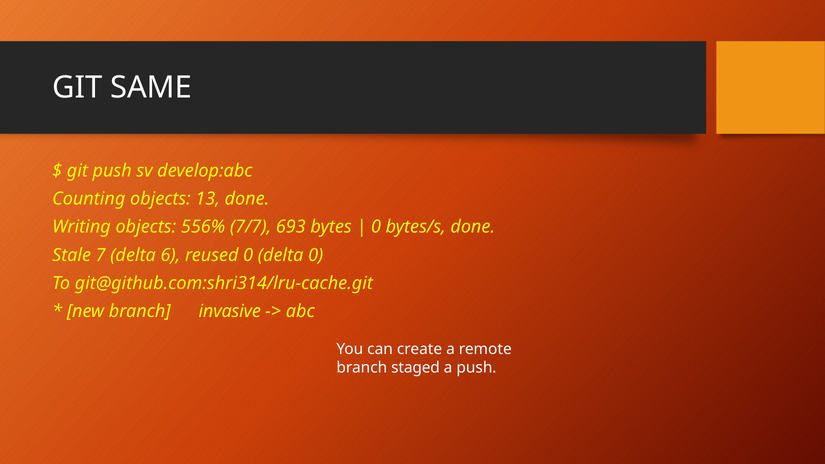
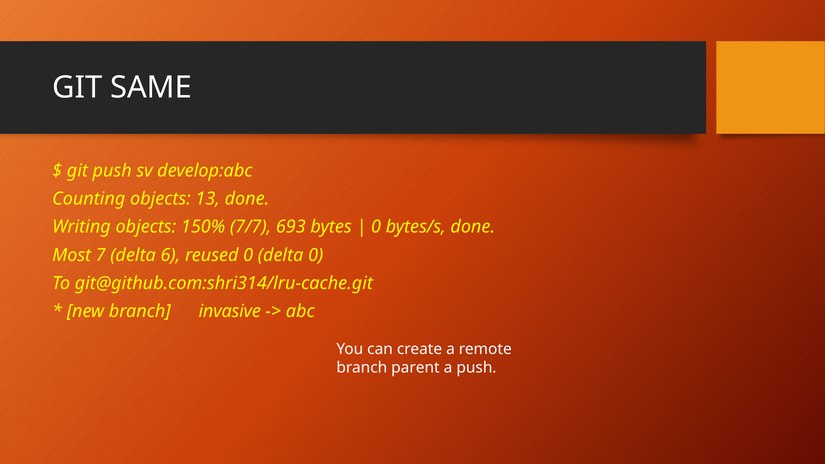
556%: 556% -> 150% (203, 227)
Stale: Stale -> Most (72, 255)
staged: staged -> parent (415, 368)
